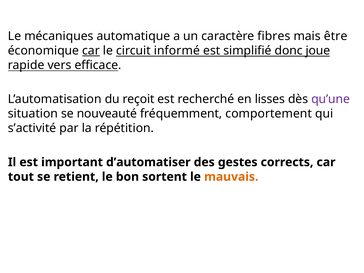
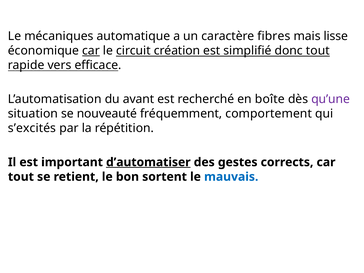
être: être -> lisse (336, 36)
informé: informé -> création (177, 51)
donc joue: joue -> tout (318, 51)
reçoit: reçoit -> avant (139, 99)
lisses: lisses -> boîte (270, 99)
s’activité: s’activité -> s’excités (32, 128)
d’automatiser underline: none -> present (148, 162)
mauvais colour: orange -> blue (231, 177)
